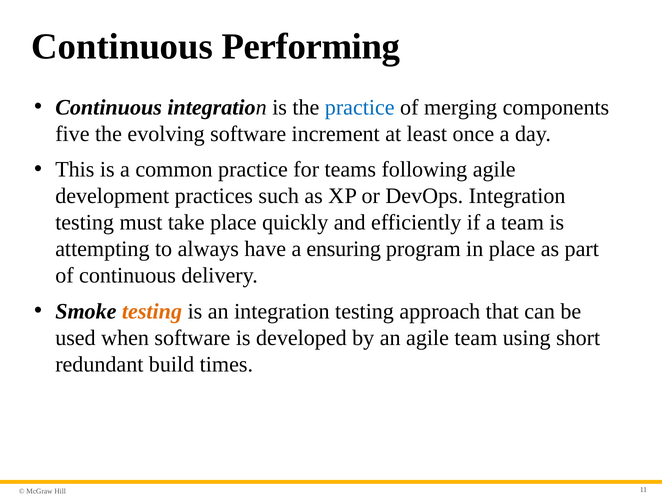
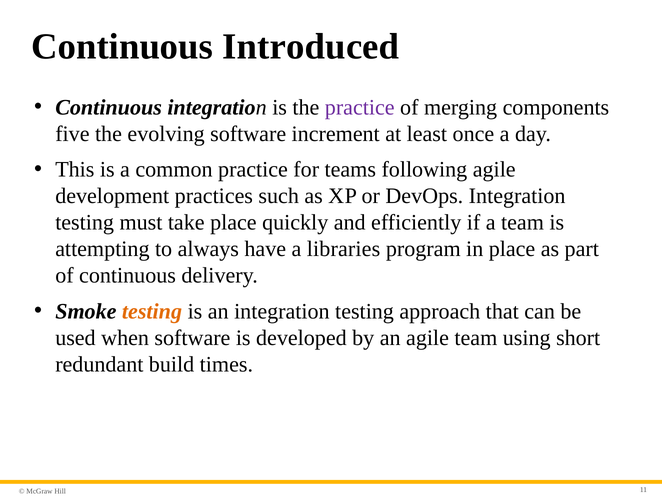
Performing: Performing -> Introduced (311, 46)
practice colour: blue -> purple (360, 107)
ensuring: ensuring -> libraries (344, 249)
